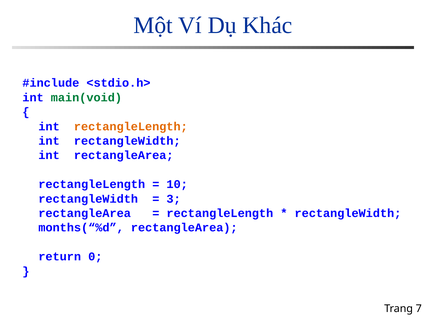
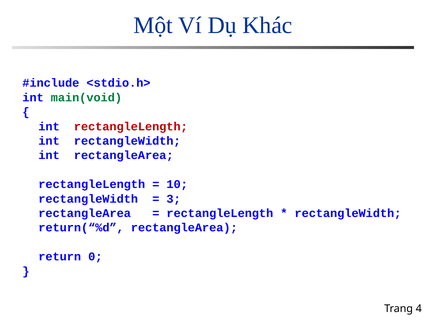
rectangleLength colour: orange -> red (131, 126)
months(“%d: months(“%d -> return(“%d (81, 227)
7: 7 -> 4 (419, 308)
